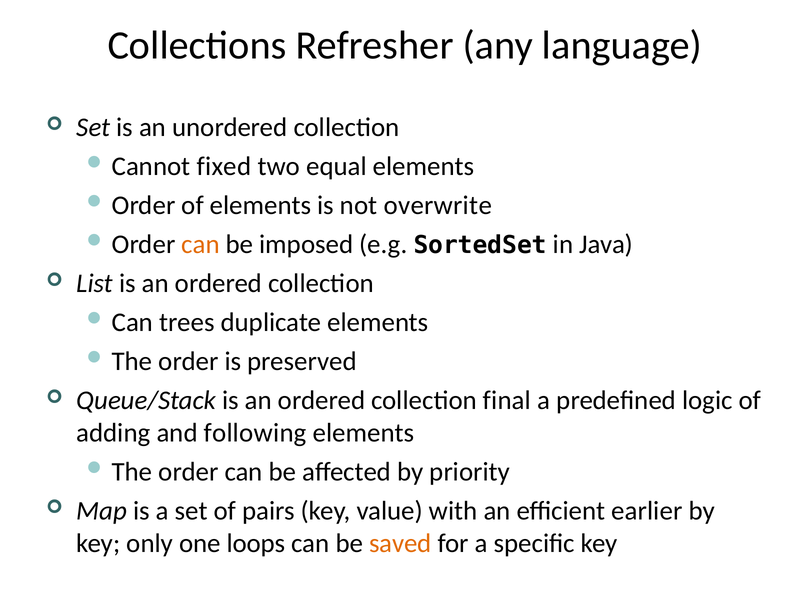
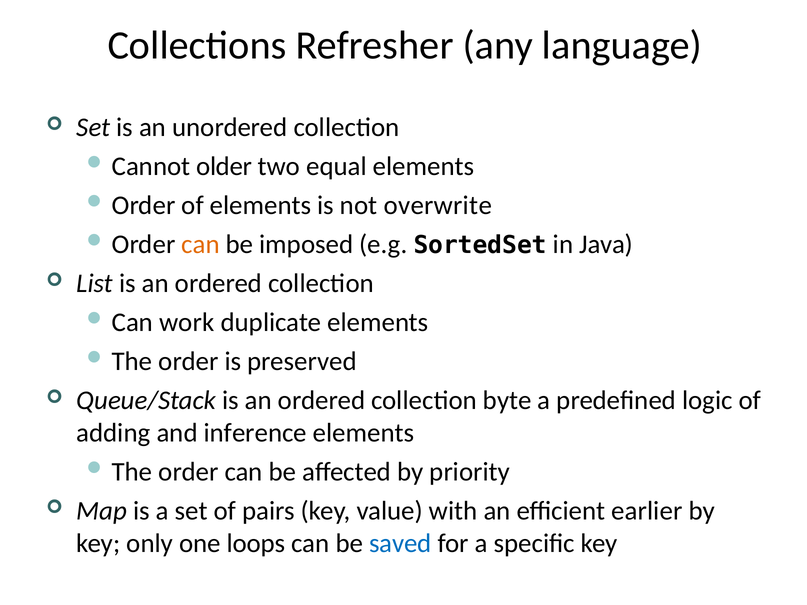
fixed: fixed -> older (224, 167)
trees: trees -> work (187, 323)
final: final -> byte (507, 401)
following: following -> inference (255, 433)
saved colour: orange -> blue (400, 543)
